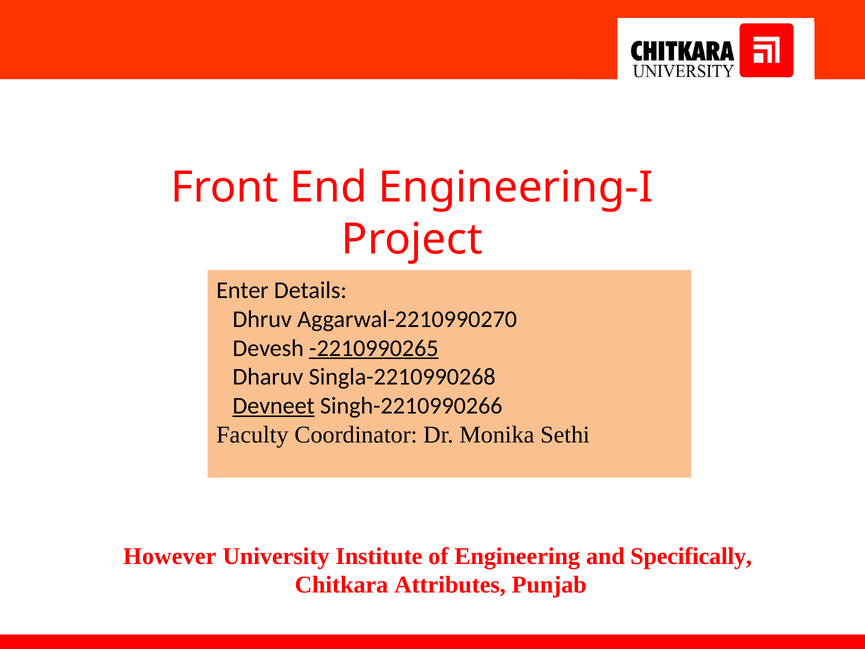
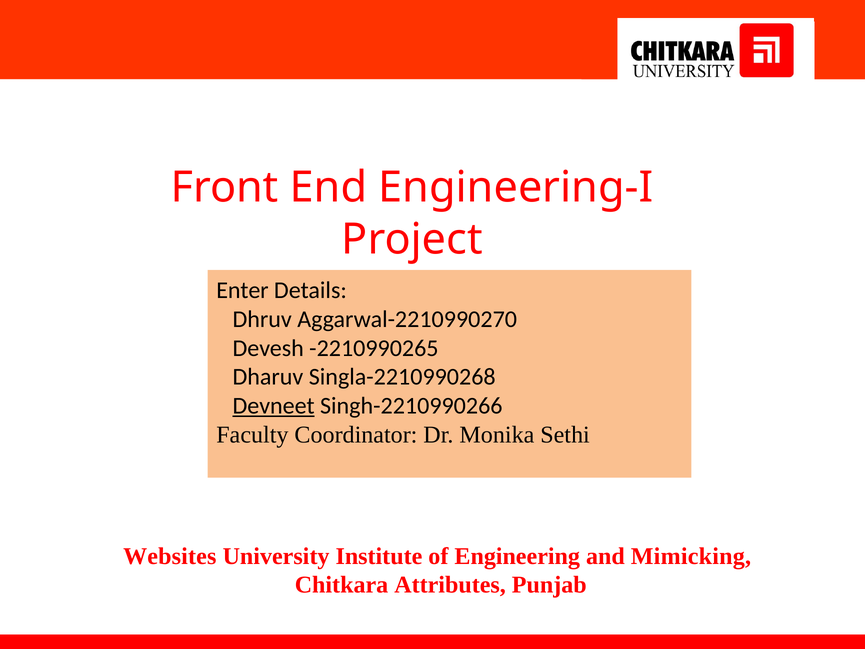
-2210990265 underline: present -> none (374, 348)
However: However -> Websites (170, 556)
Specifically: Specifically -> Mimicking (691, 556)
